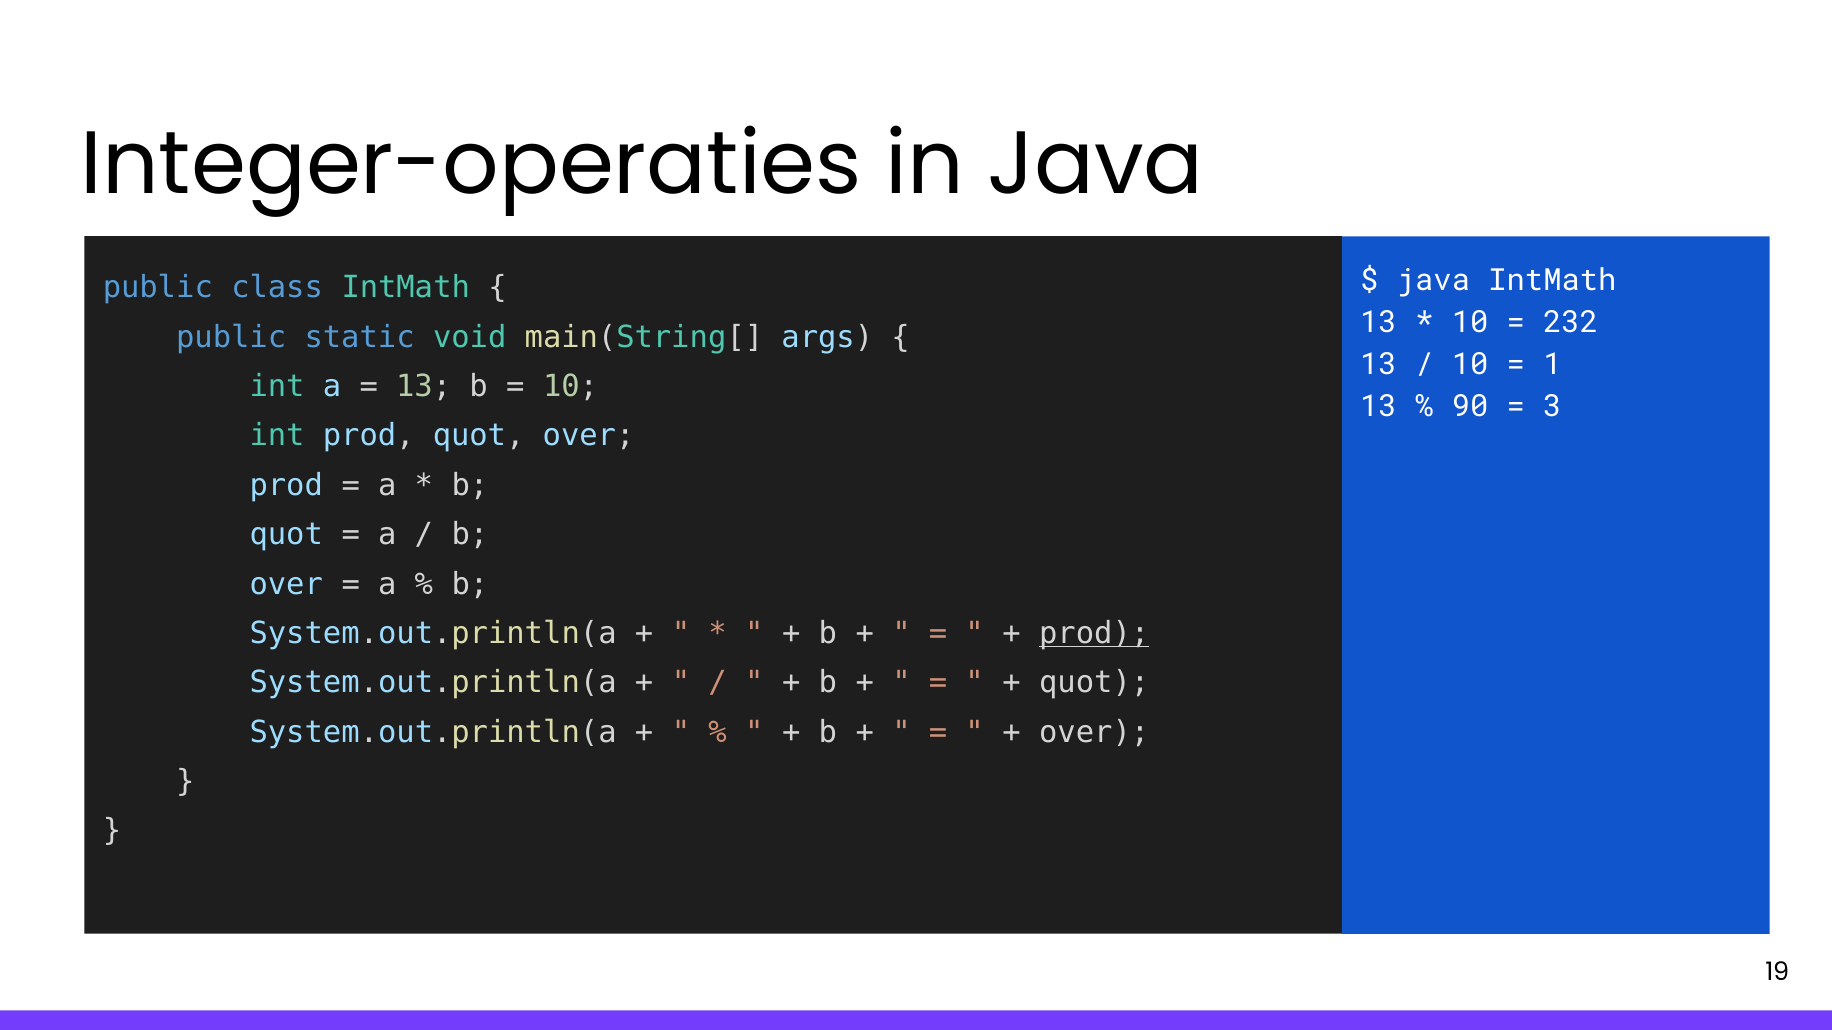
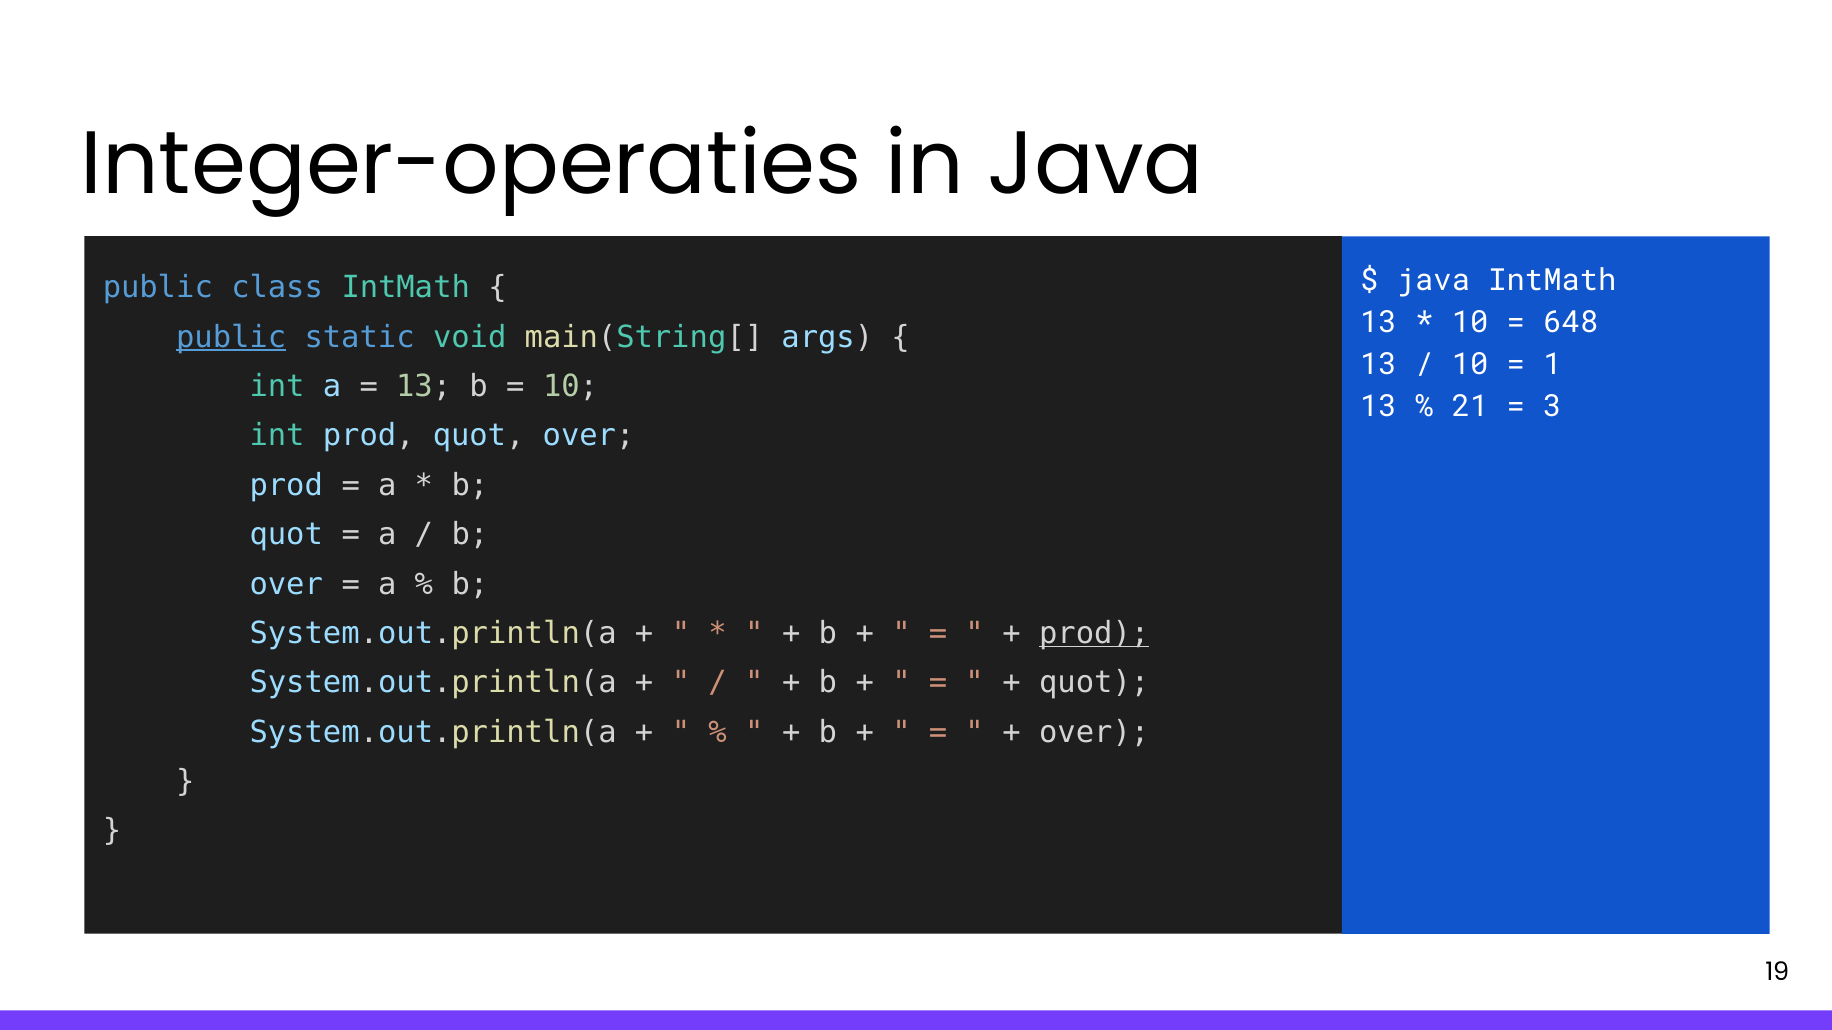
232: 232 -> 648 (1571, 323)
public underline: none -> present (231, 337)
90: 90 -> 21 (1470, 407)
